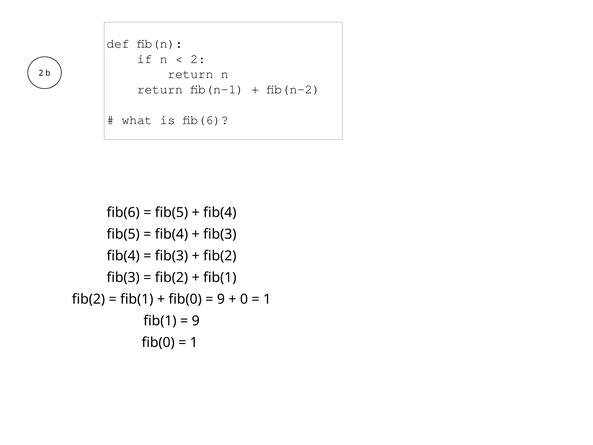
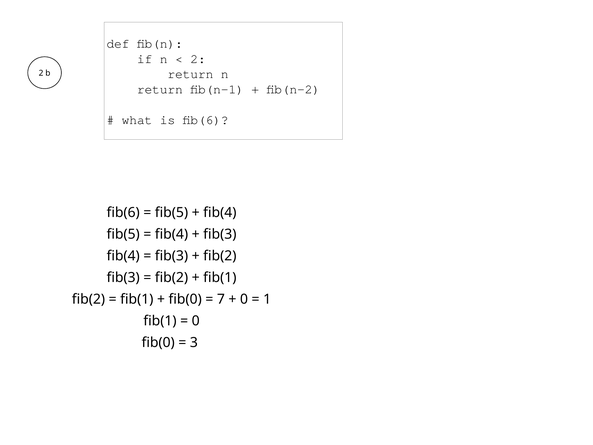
9: 9 -> 7 (221, 299)
9: 9 -> 0 (196, 321)
1: 1 -> 3 (194, 342)
